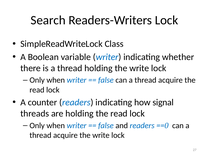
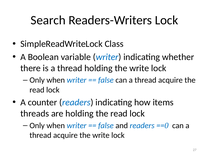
signal: signal -> items (163, 102)
